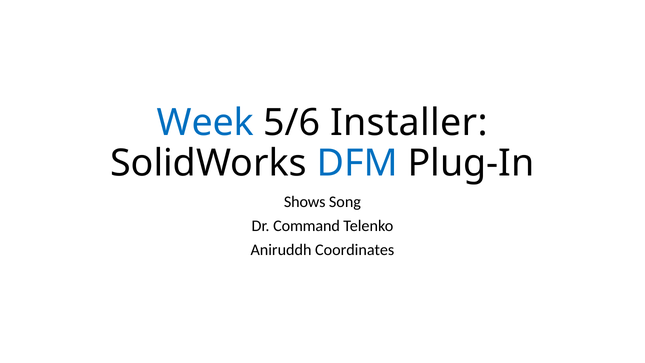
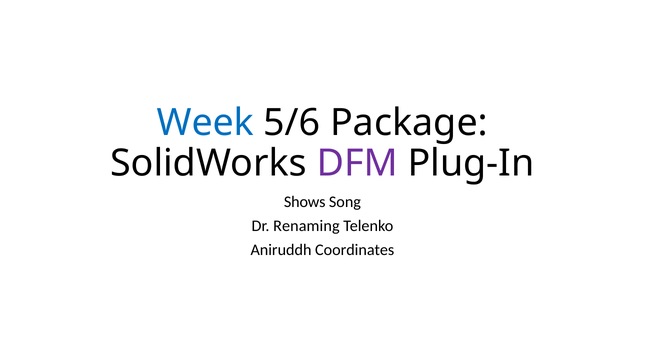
Installer: Installer -> Package (409, 123)
DFM colour: blue -> purple (357, 163)
Command: Command -> Renaming (306, 226)
